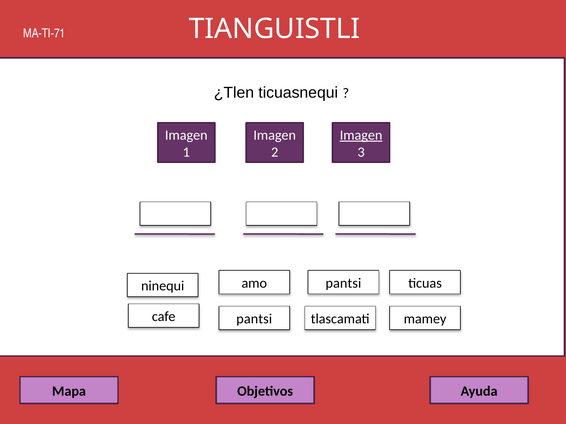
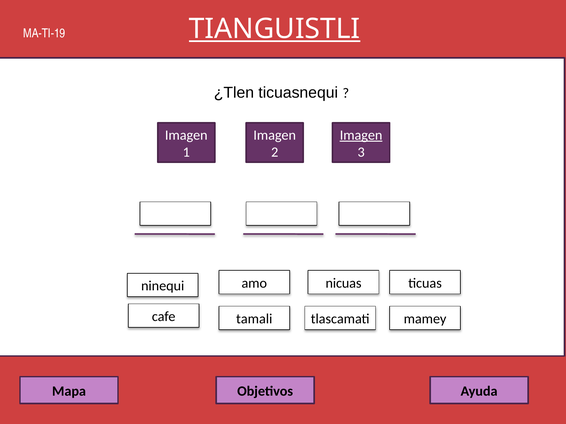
TIANGUISTLI underline: none -> present (275, 29)
MA-TI-71: MA-TI-71 -> MA-TI-19 (44, 33)
amo pantsi: pantsi -> nicuas (344, 283)
pantsi: pantsi -> tamali (254, 319)
